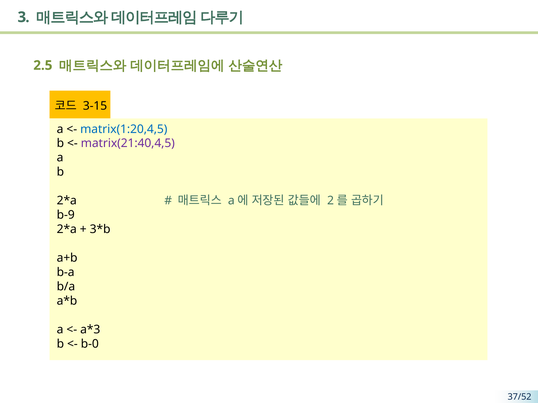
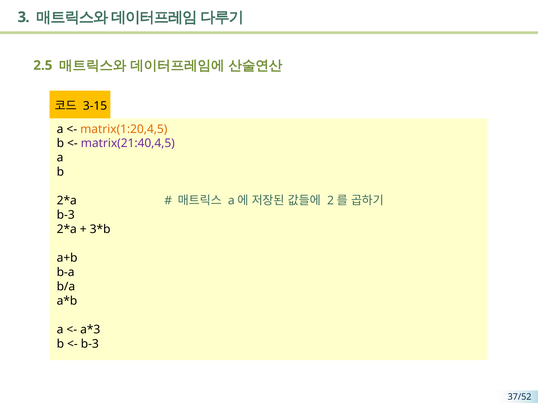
matrix(1:20,4,5 colour: blue -> orange (124, 129)
b-9: b-9 -> b-3 (66, 215)
b-0: b-0 -> b-3 (90, 344)
